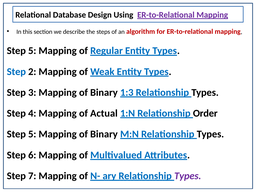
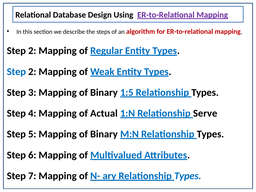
5: 5 -> 2 (32, 51)
1:3: 1:3 -> 1:5 (127, 92)
Order: Order -> Serve (205, 113)
Types colour: purple -> blue (188, 176)
